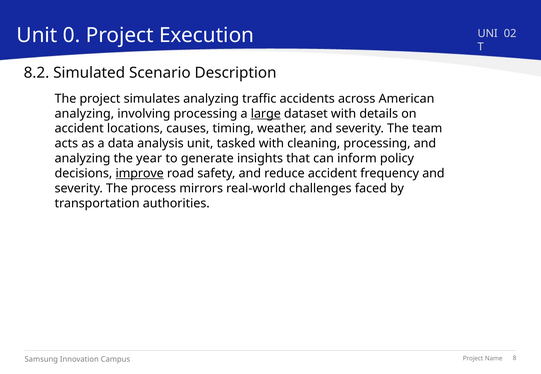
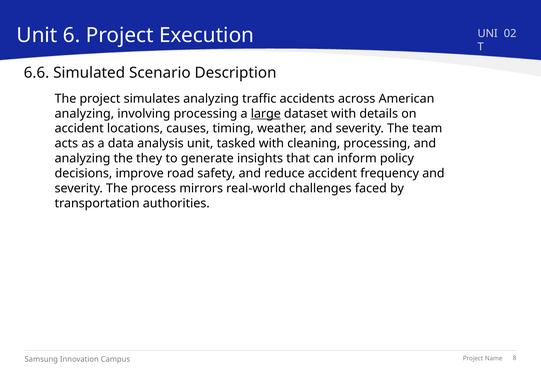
0: 0 -> 6 (72, 35)
8.2: 8.2 -> 6.6 (36, 73)
year: year -> they (149, 159)
improve underline: present -> none (140, 174)
